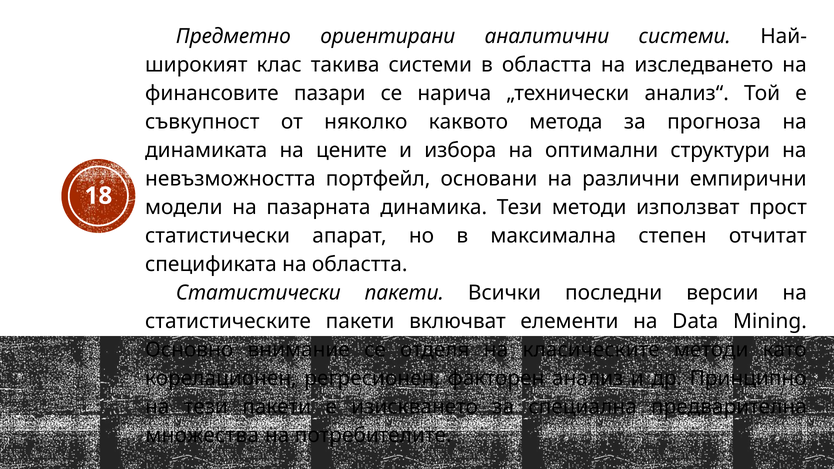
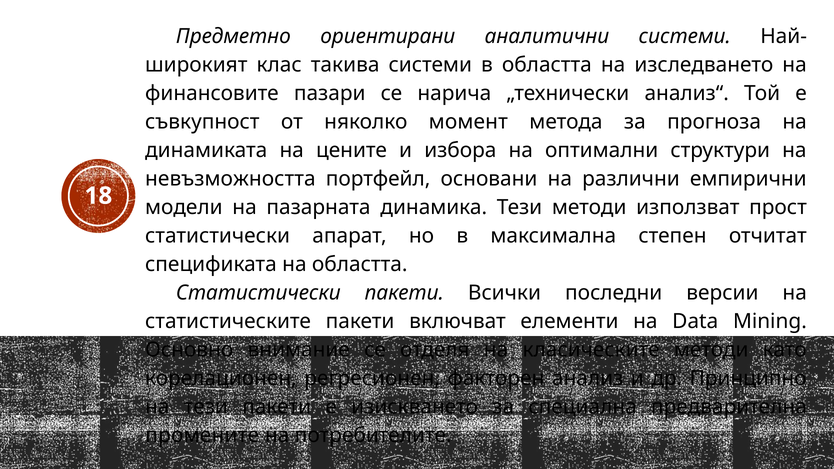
каквото: каквото -> момент (468, 122)
множества: множества -> промените (202, 436)
